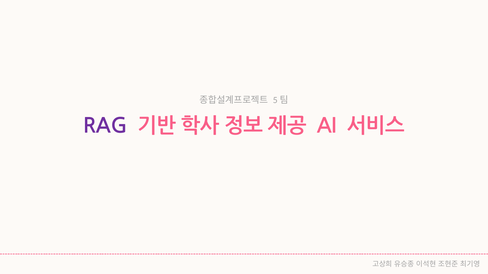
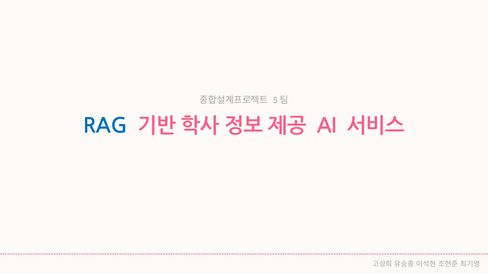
RAG colour: purple -> blue (105, 126)
